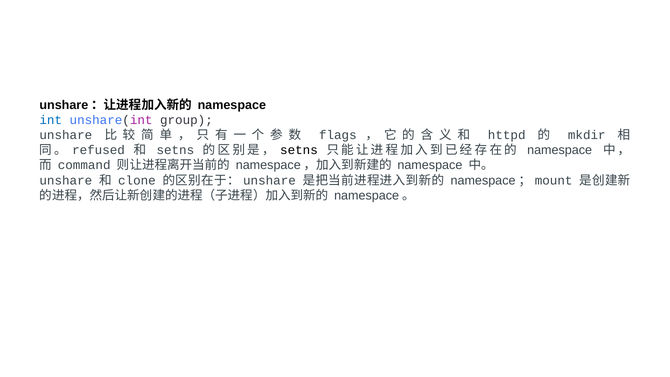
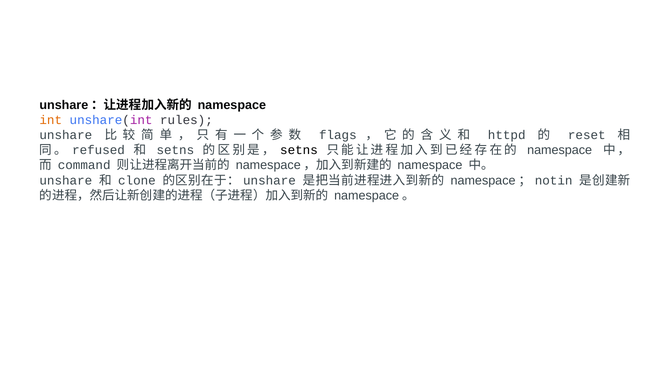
int colour: blue -> orange (51, 120)
group: group -> rules (186, 120)
mkdir: mkdir -> reset (587, 135)
mount: mount -> notin (554, 180)
